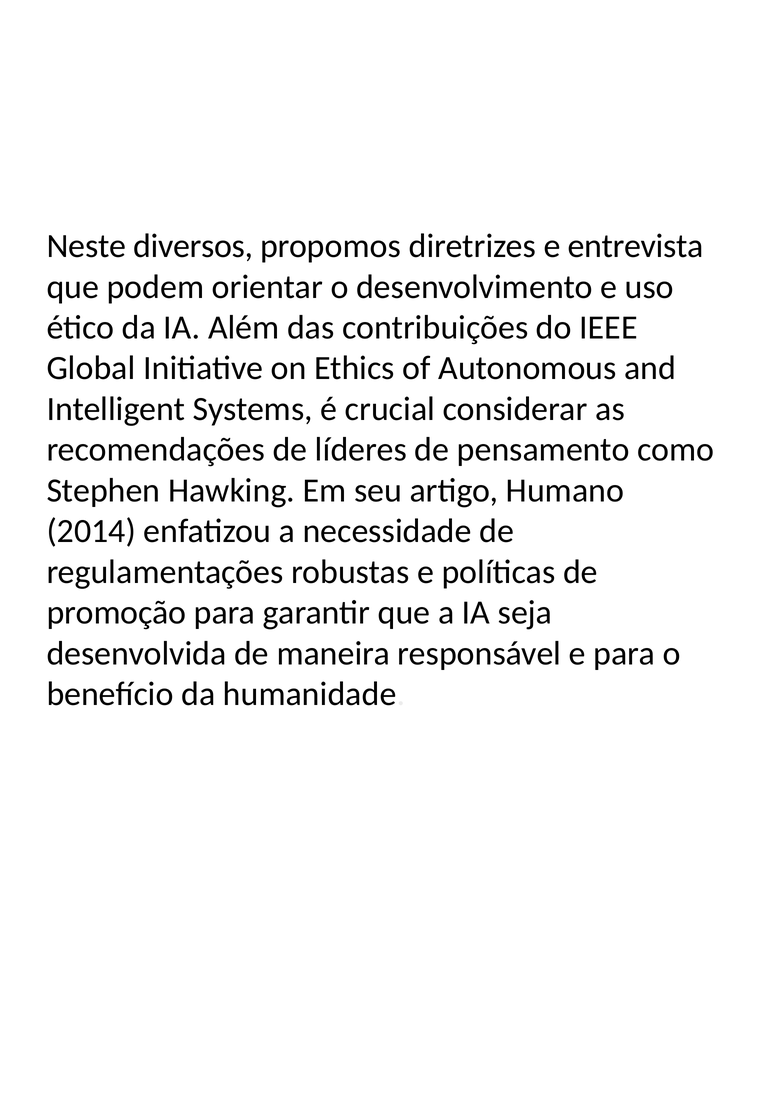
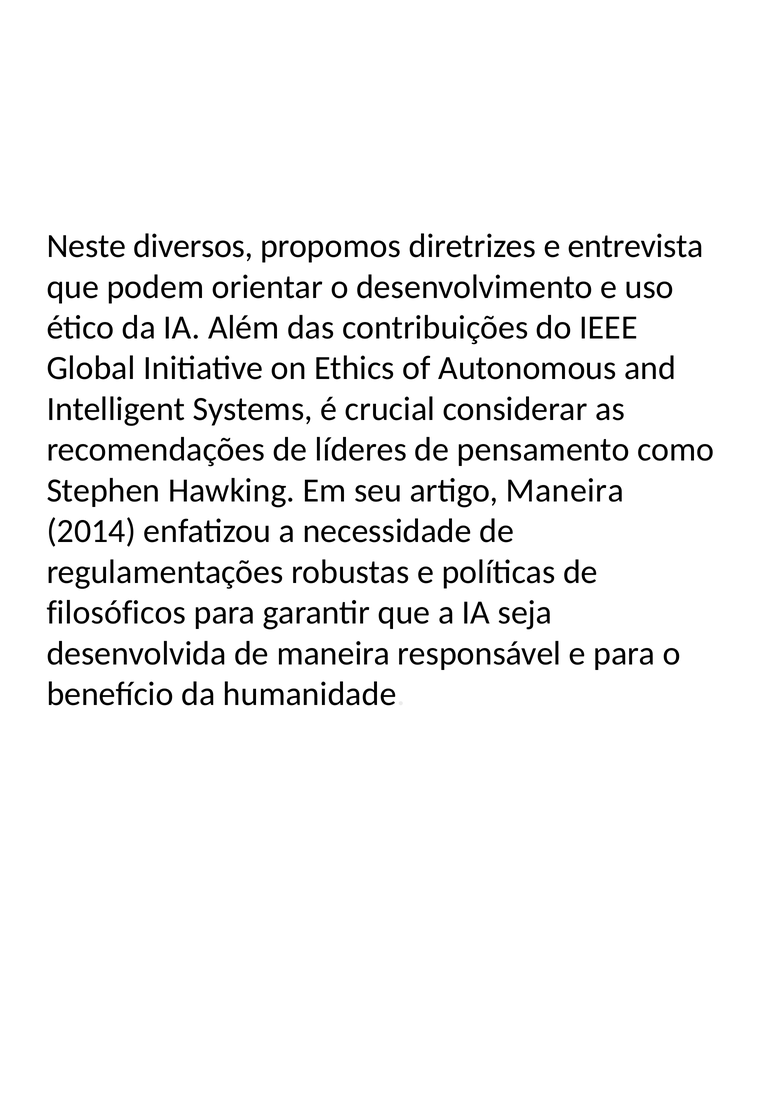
artigo Humano: Humano -> Maneira (565, 491)
promoção: promoção -> filosóficos (116, 613)
